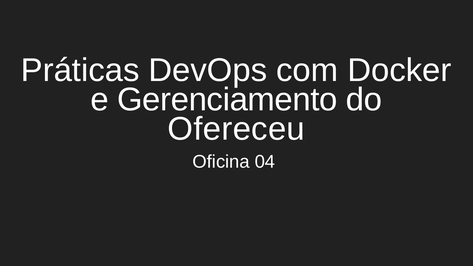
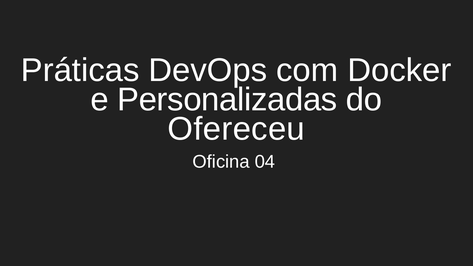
Gerenciamento: Gerenciamento -> Personalizadas (227, 100)
